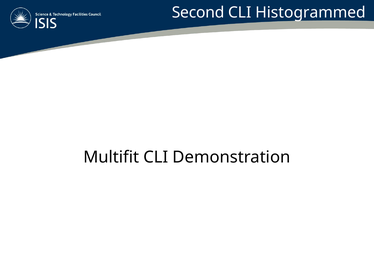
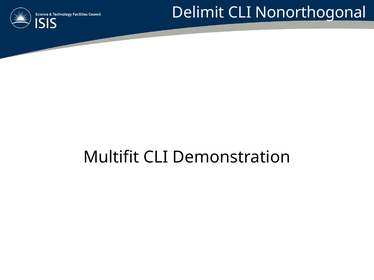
Second: Second -> Delimit (198, 12)
Histogrammed: Histogrammed -> Nonorthogonal (311, 12)
